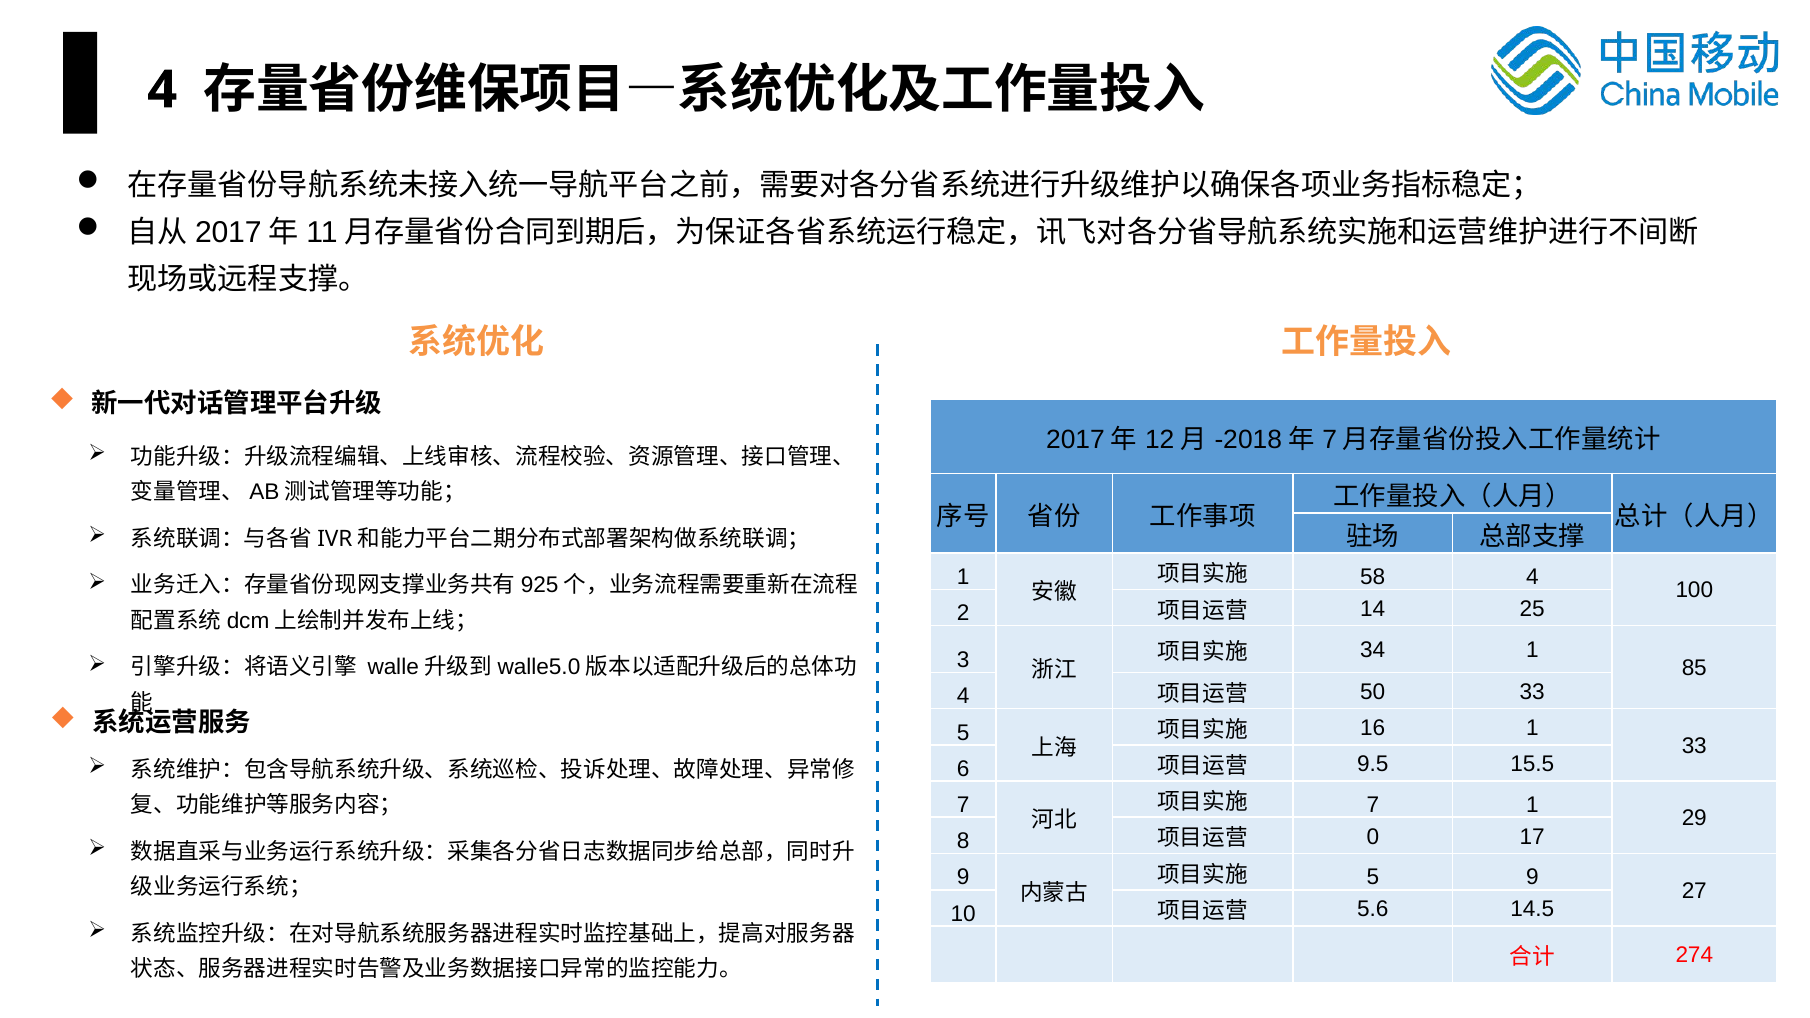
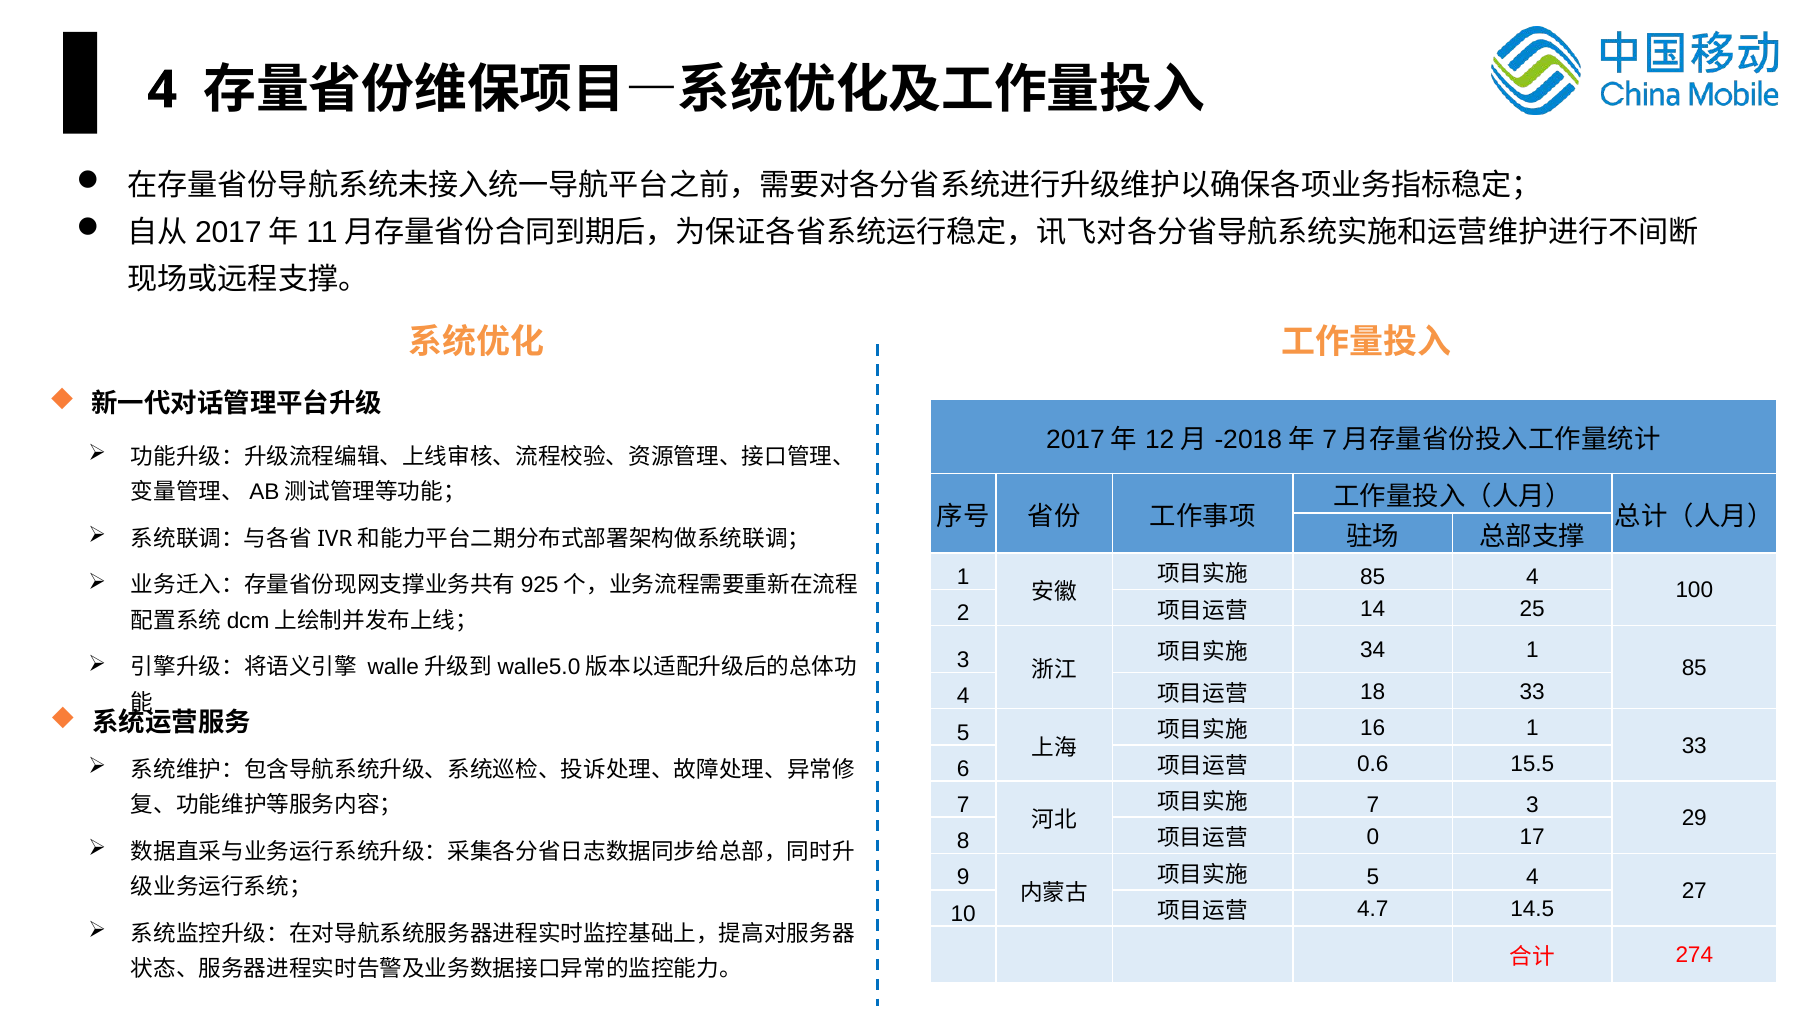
58: 58 -> 85 (1373, 577)
50: 50 -> 18 (1373, 692)
9.5: 9.5 -> 0.6 (1373, 764)
7 1: 1 -> 3 (1532, 805)
5 9: 9 -> 4 (1532, 878)
5.6: 5.6 -> 4.7 (1373, 909)
